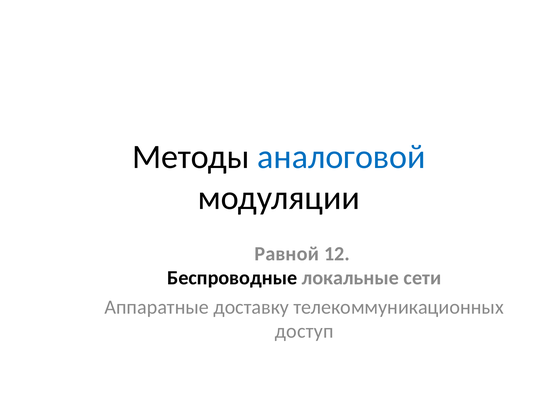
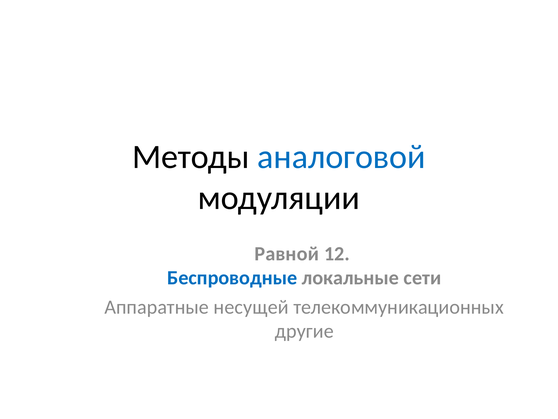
Беспроводные colour: black -> blue (232, 278)
доставку: доставку -> несущей (251, 307)
доступ: доступ -> другие (304, 331)
